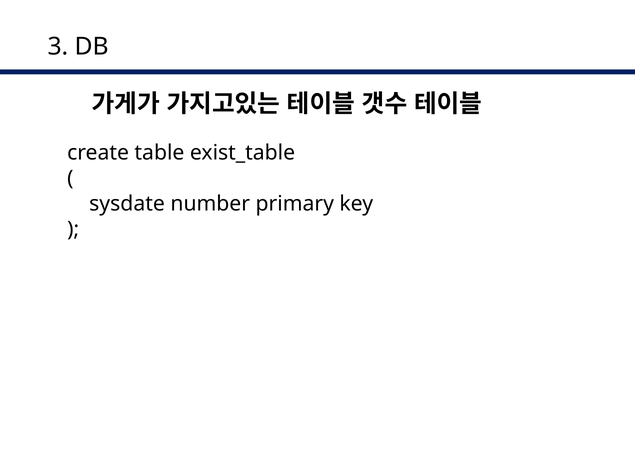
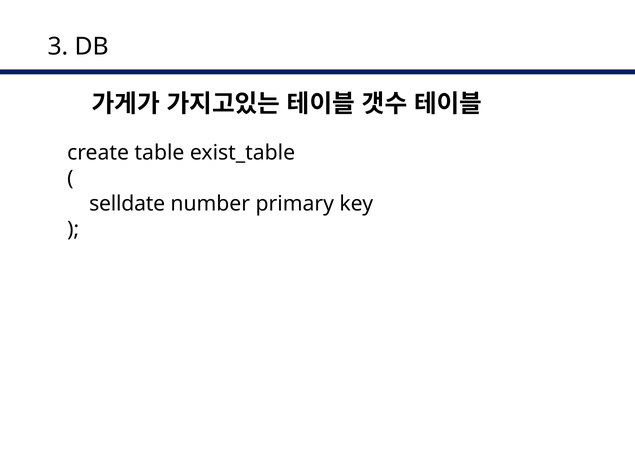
sysdate: sysdate -> selldate (127, 204)
